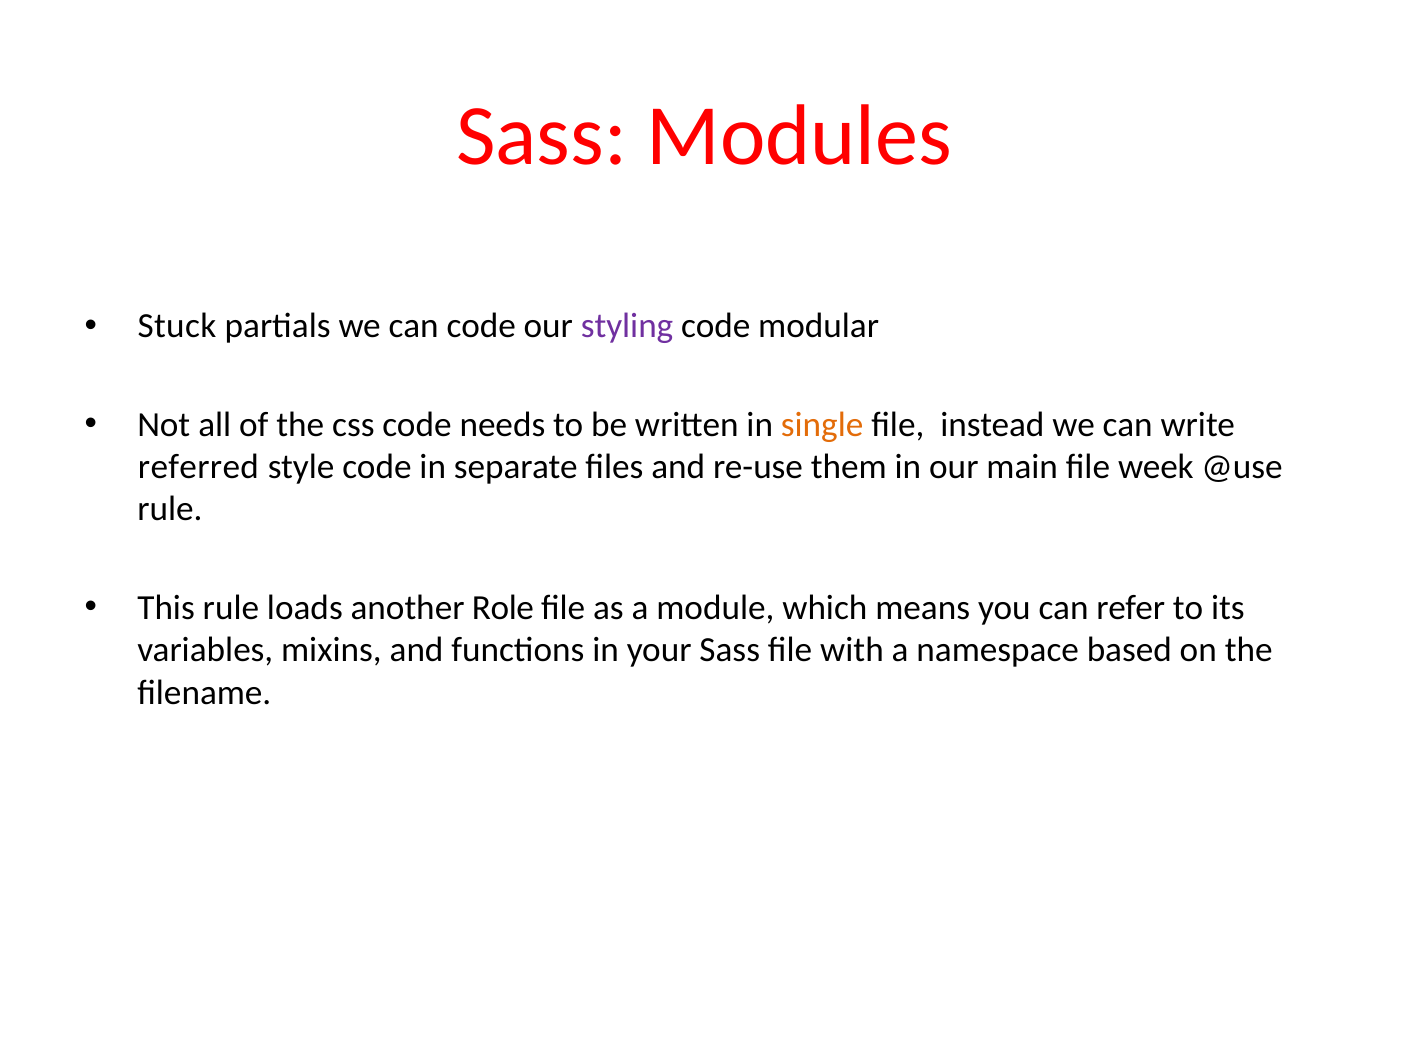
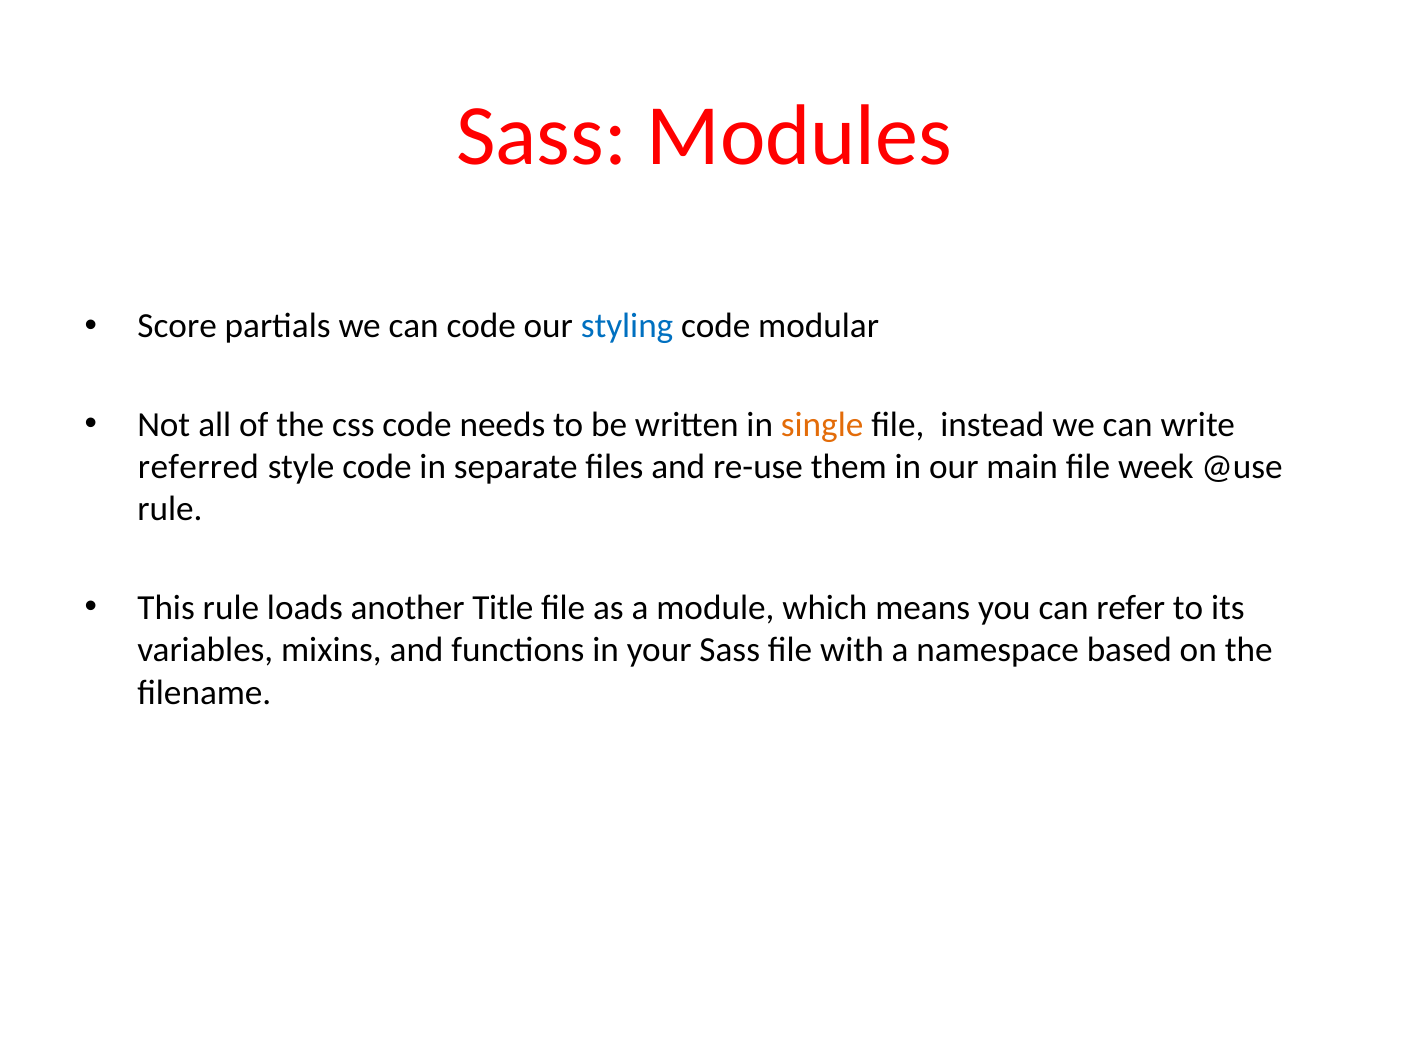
Stuck: Stuck -> Score (177, 327)
styling colour: purple -> blue (627, 327)
Role: Role -> Title (503, 608)
